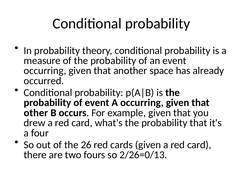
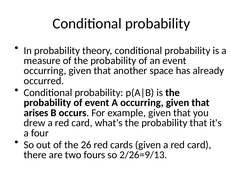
other: other -> arises (36, 112)
2/26=0/13: 2/26=0/13 -> 2/26=9/13 (143, 154)
